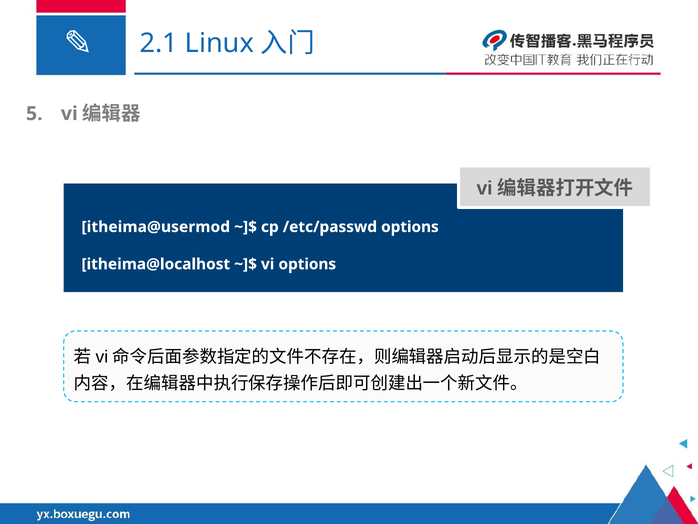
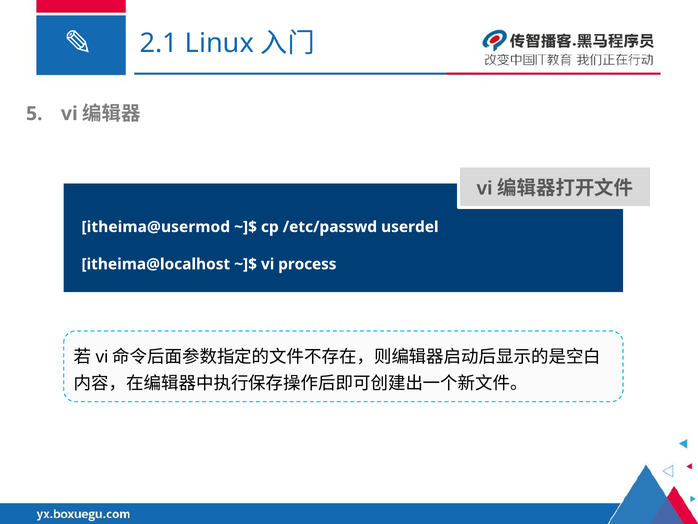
/etc/passwd options: options -> userdel (410, 227)
vi options: options -> process (307, 264)
